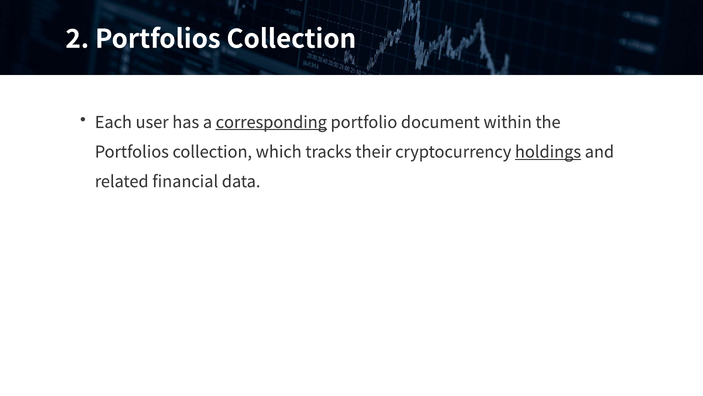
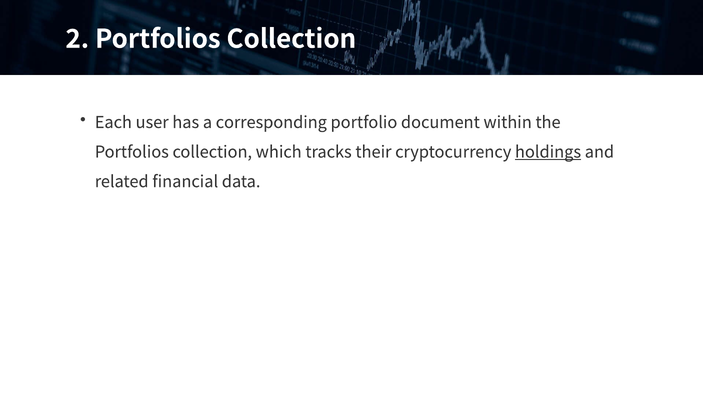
corresponding underline: present -> none (271, 122)
